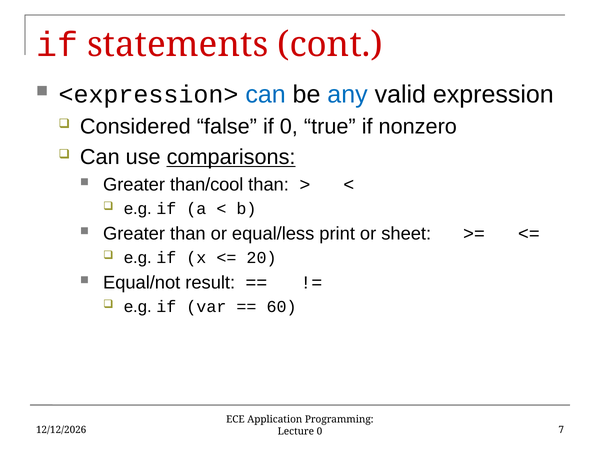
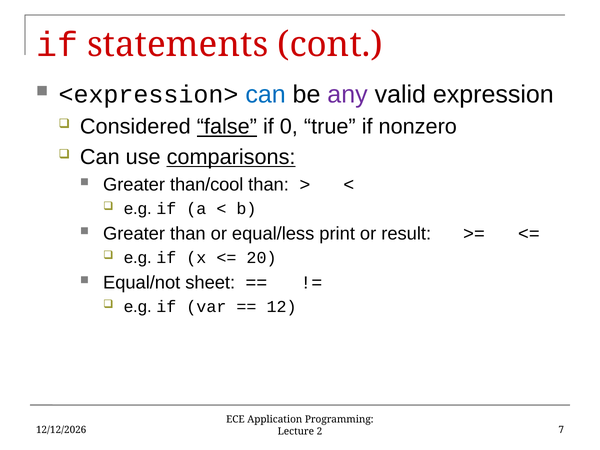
any colour: blue -> purple (348, 95)
false underline: none -> present (227, 127)
sheet: sheet -> result (406, 234)
result: result -> sheet (210, 283)
60: 60 -> 12 (282, 307)
Lecture 0: 0 -> 2 (319, 432)
